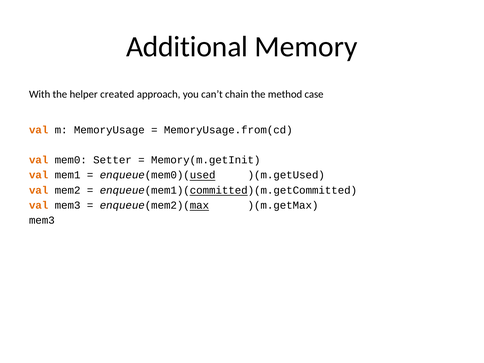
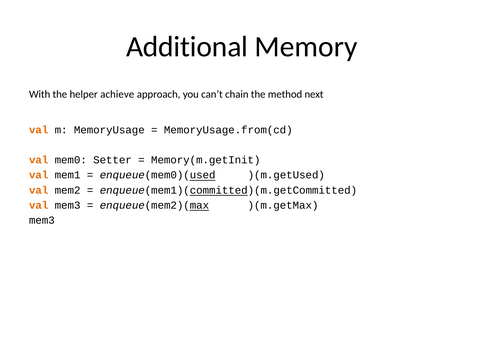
created: created -> achieve (117, 94)
case: case -> next (314, 94)
